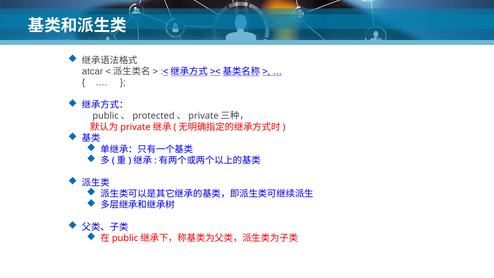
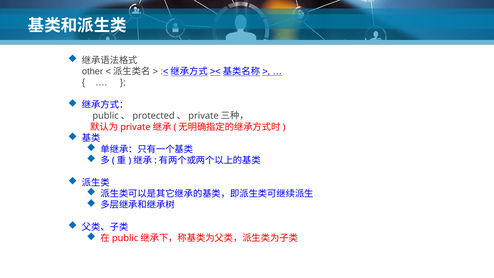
atcar: atcar -> other (93, 71)
